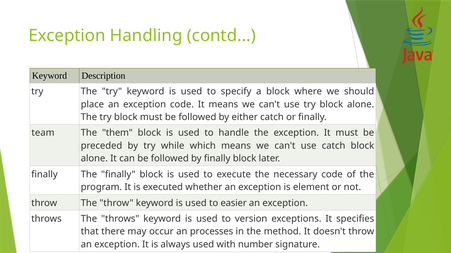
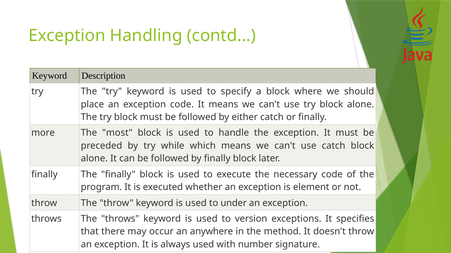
team: team -> more (43, 133)
them: them -> most (117, 133)
easier: easier -> under (234, 203)
processes: processes -> anywhere (212, 232)
